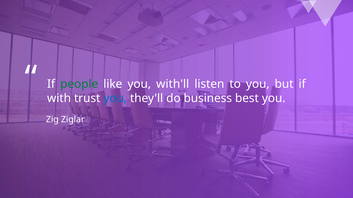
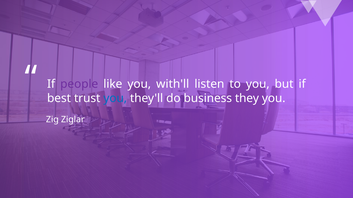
people colour: green -> purple (79, 84)
with: with -> best (59, 98)
best: best -> they (247, 98)
